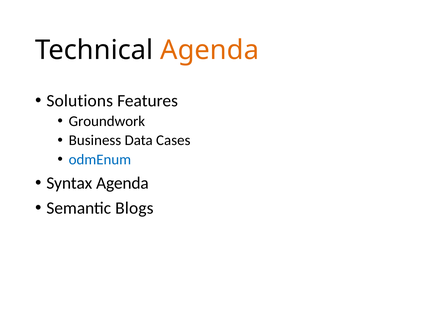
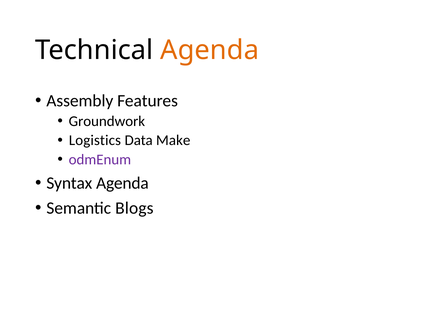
Solutions: Solutions -> Assembly (80, 101)
Business: Business -> Logistics (95, 140)
Cases: Cases -> Make (173, 140)
odmEnum colour: blue -> purple (100, 160)
